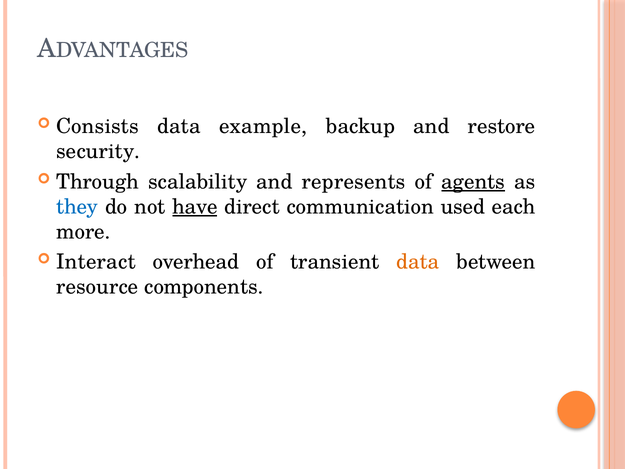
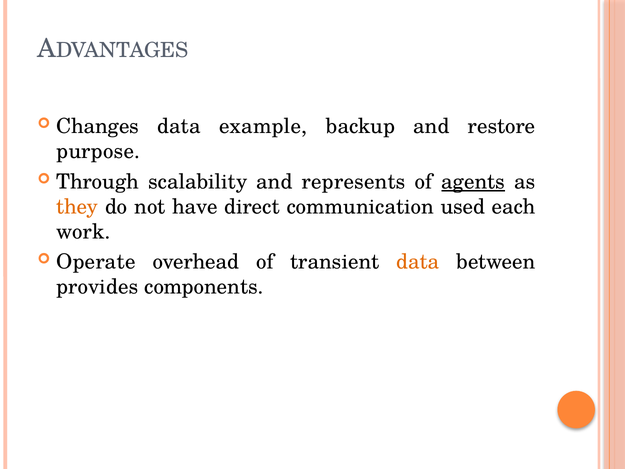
Consists: Consists -> Changes (98, 126)
security: security -> purpose (98, 151)
they colour: blue -> orange (77, 207)
have underline: present -> none (195, 207)
more: more -> work (83, 232)
Interact: Interact -> Operate (96, 262)
resource: resource -> provides (97, 287)
